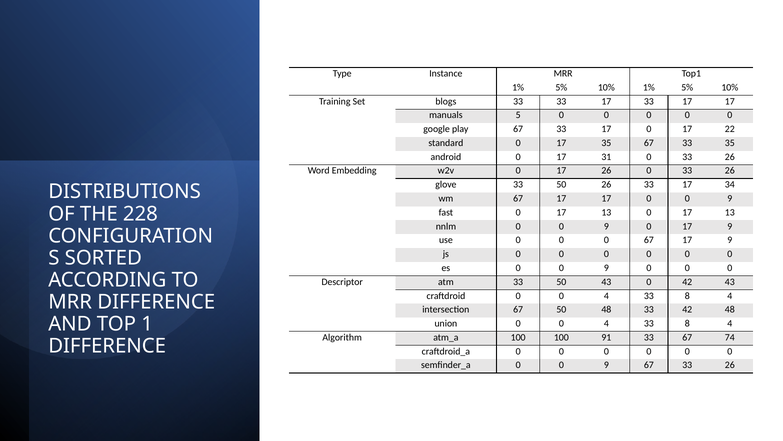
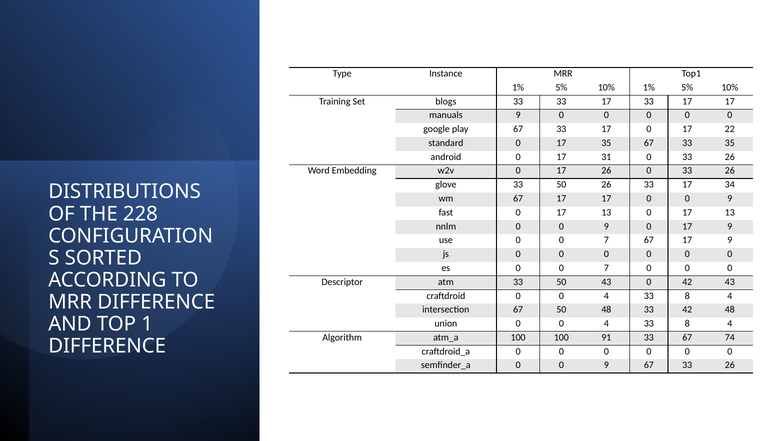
manuals 5: 5 -> 9 (518, 115)
use 0 0 0: 0 -> 7 (606, 240)
es 0 0 9: 9 -> 7 (606, 268)
